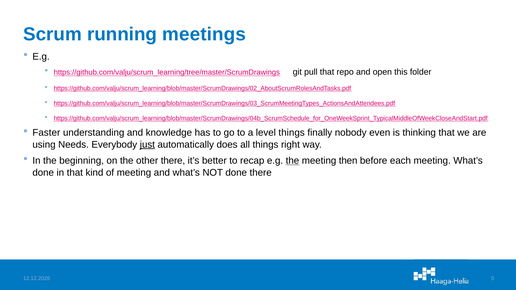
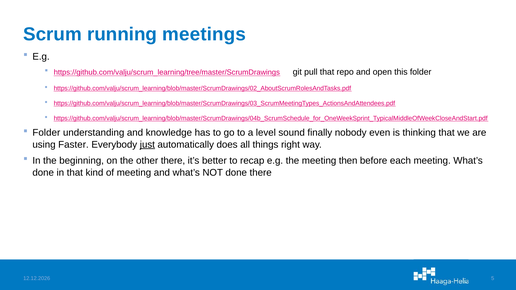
Faster: Faster -> Folder (46, 133)
level things: things -> sound (292, 133)
Needs: Needs -> Faster (73, 145)
the underline: present -> none (292, 161)
